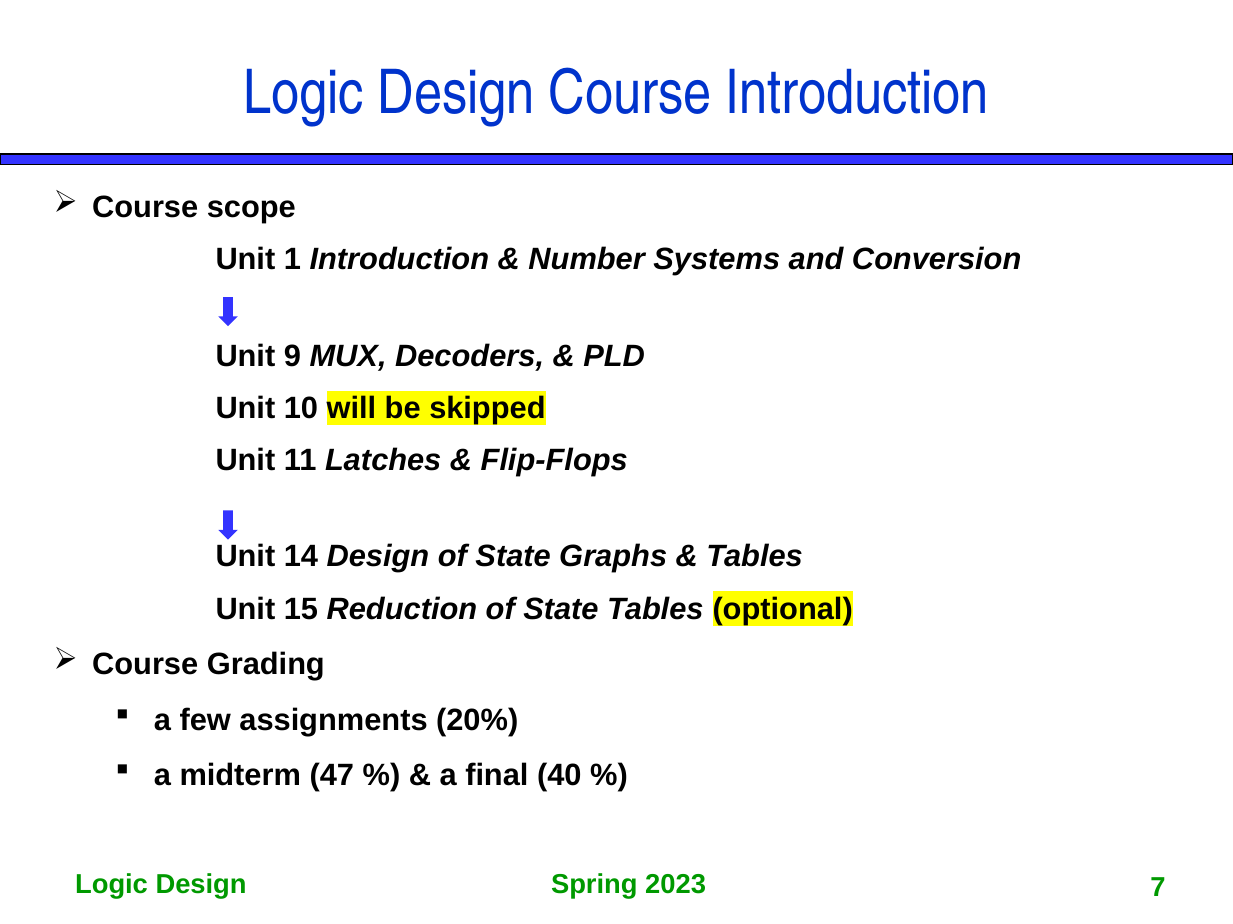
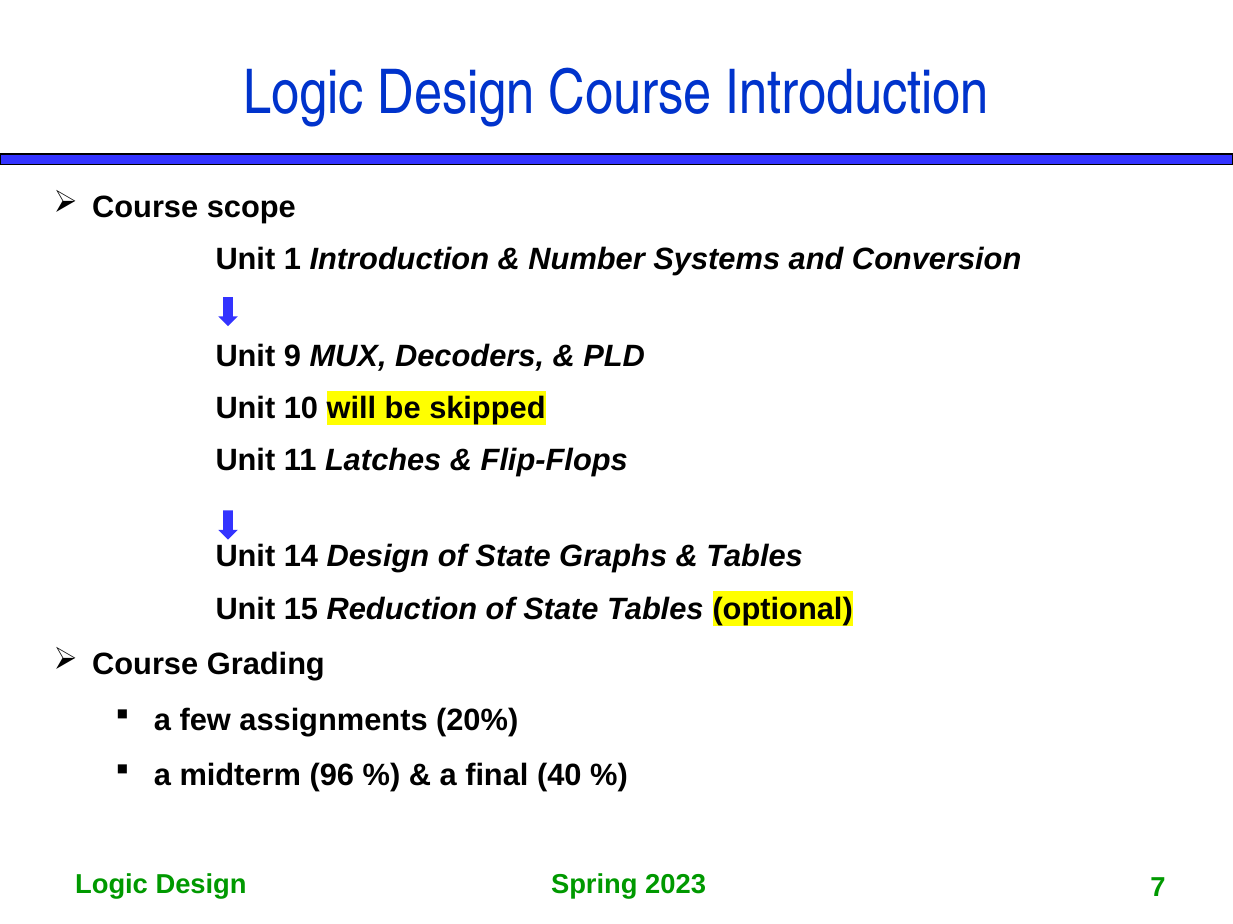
47: 47 -> 96 (332, 776)
